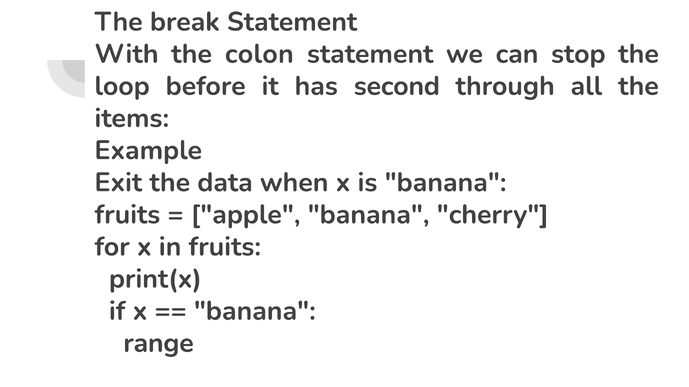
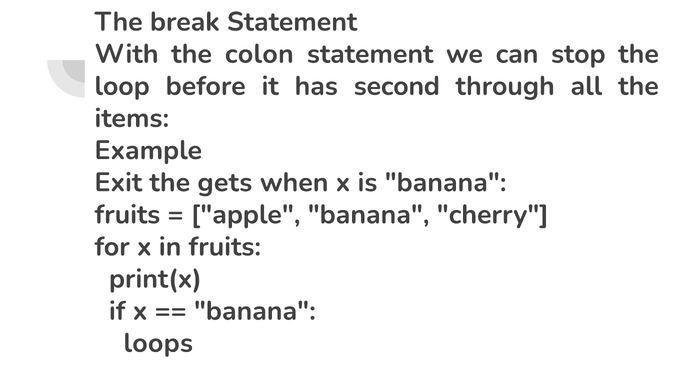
data: data -> gets (225, 183)
range: range -> loops (158, 343)
